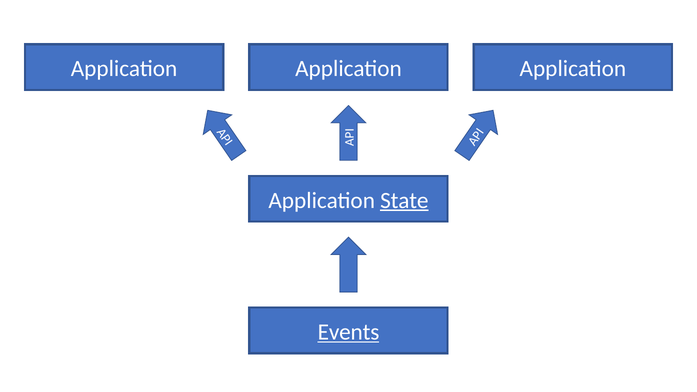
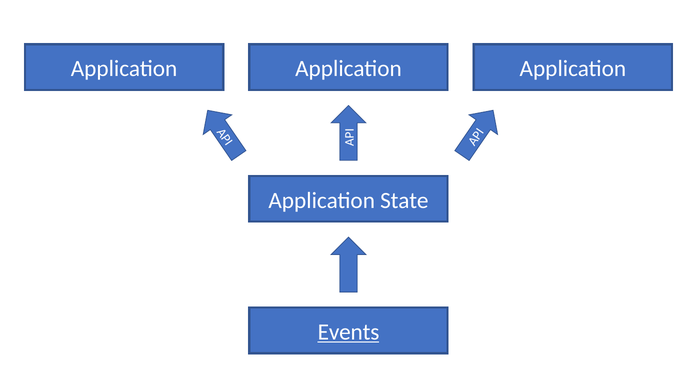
State underline: present -> none (404, 200)
